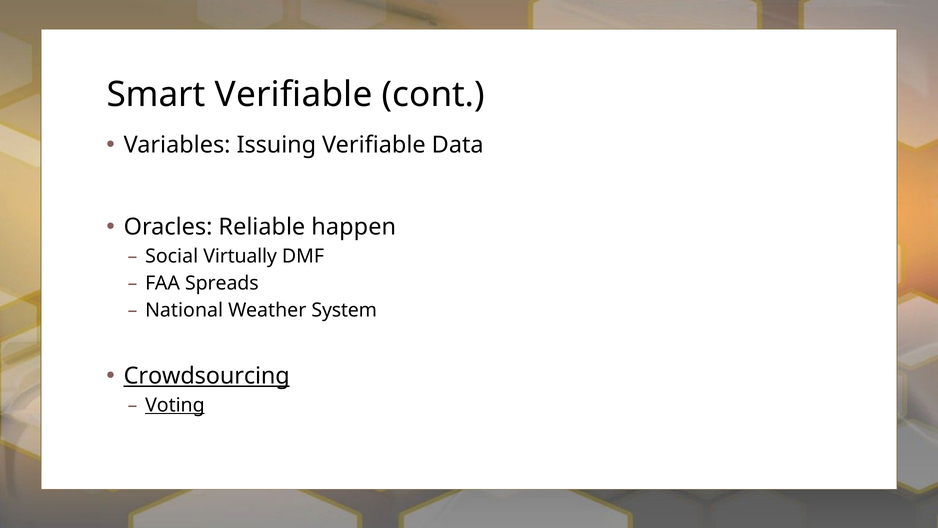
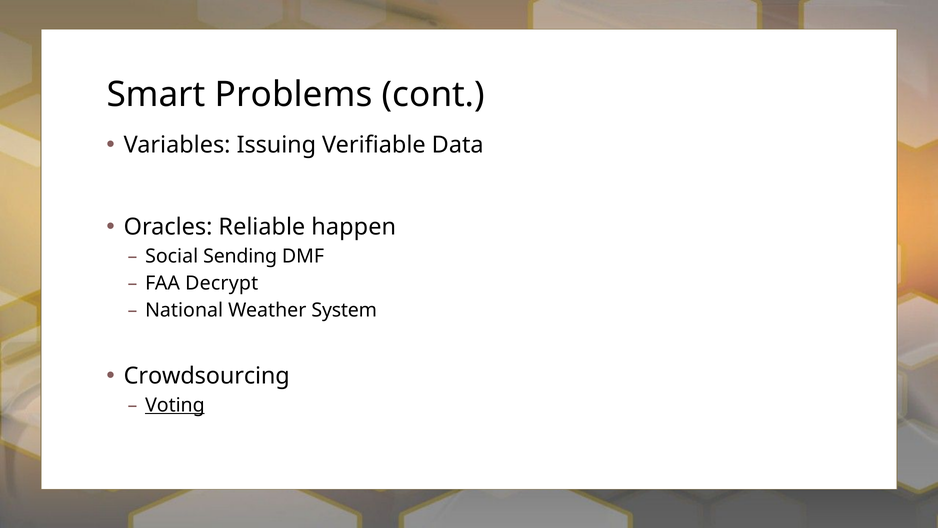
Smart Verifiable: Verifiable -> Problems (294, 94)
Virtually: Virtually -> Sending (240, 256)
Spreads: Spreads -> Decrypt (222, 283)
Crowdsourcing underline: present -> none (207, 376)
